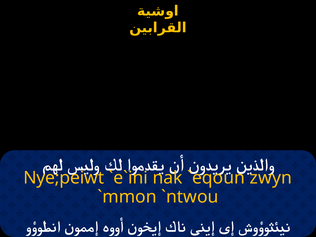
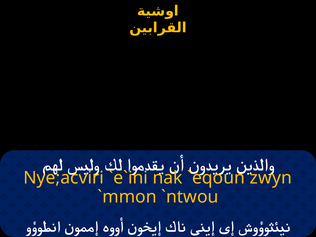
Nye;peiwt: Nye;peiwt -> Nye;acviri (64, 178)
